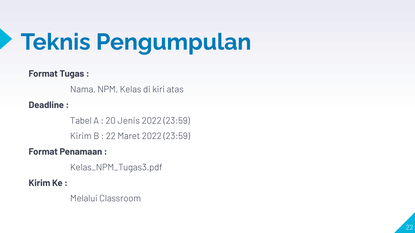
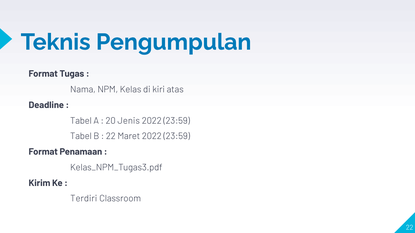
Kirim: Kirim -> Tabel (81, 137)
Melalui: Melalui -> Terdiri (84, 199)
